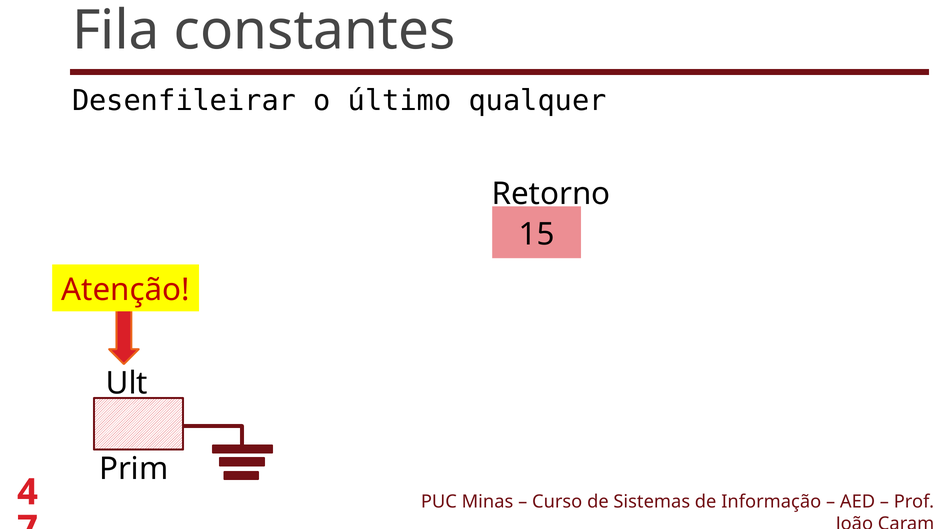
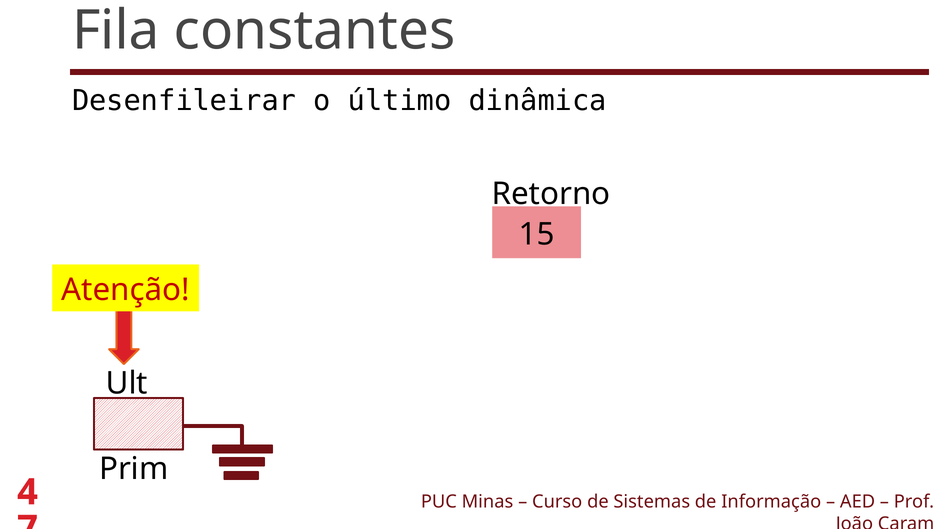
qualquer: qualquer -> dinâmica (538, 101)
